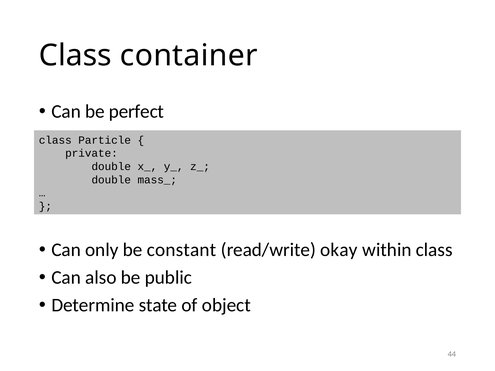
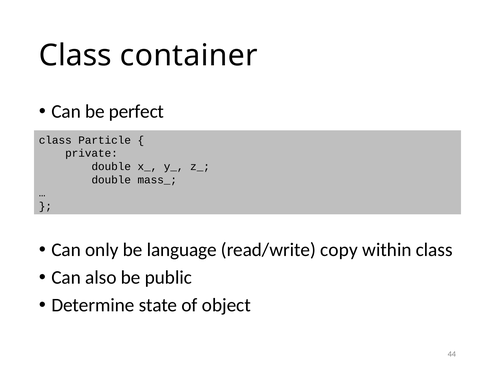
constant: constant -> language (182, 250)
okay: okay -> copy (339, 250)
